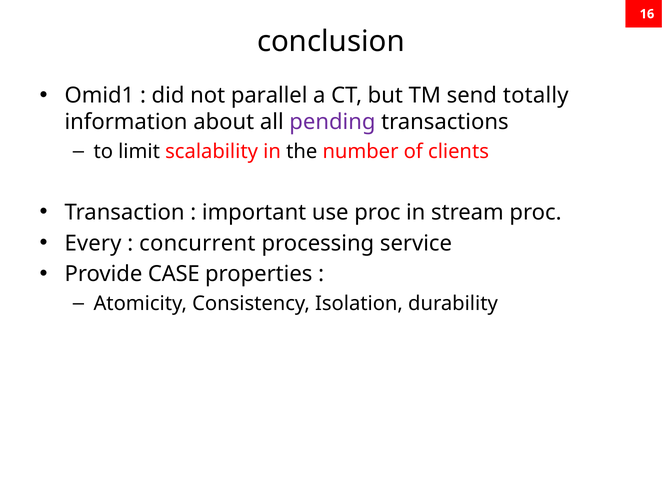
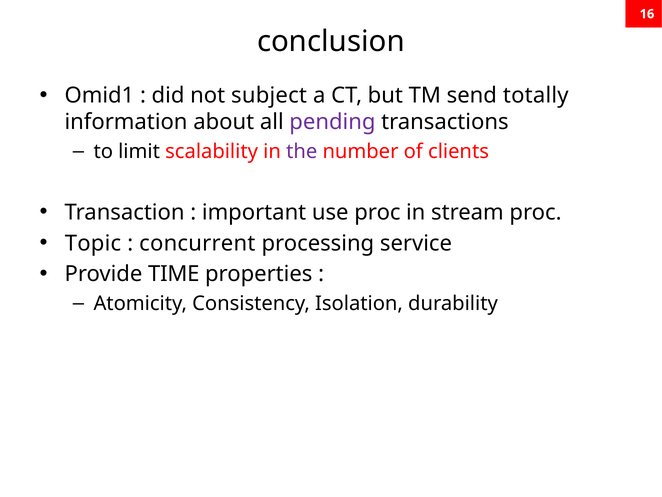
parallel: parallel -> subject (269, 96)
the colour: black -> purple (302, 151)
Every: Every -> Topic (93, 243)
CASE: CASE -> TIME (174, 274)
